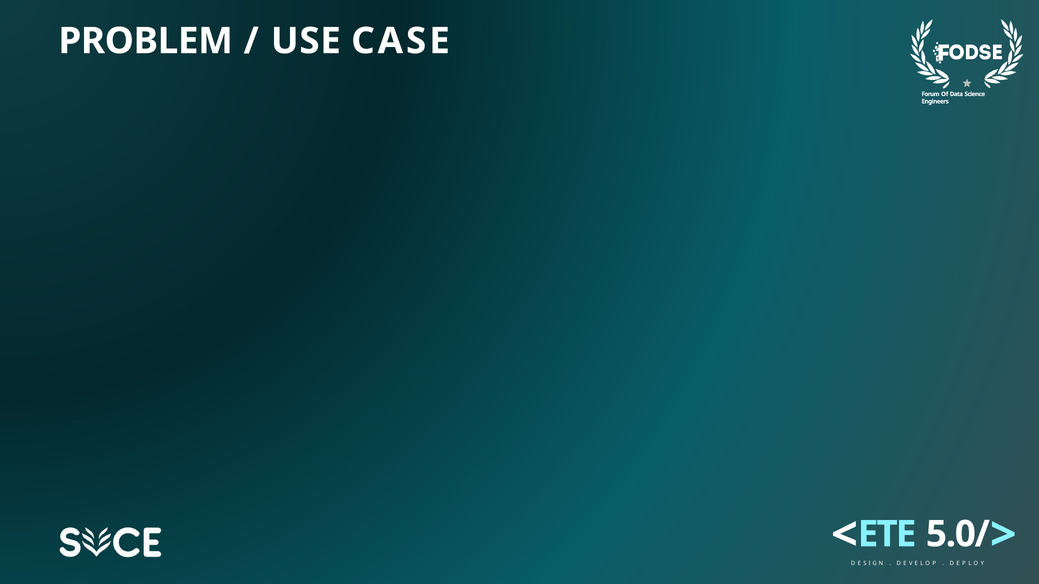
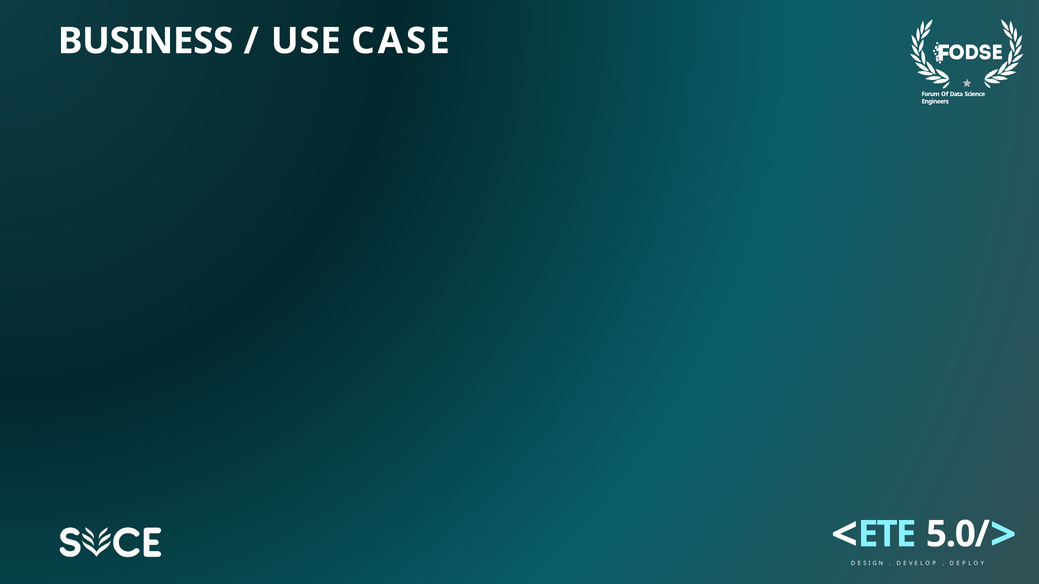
PROBLEM: PROBLEM -> BUSINESS (146, 41)
